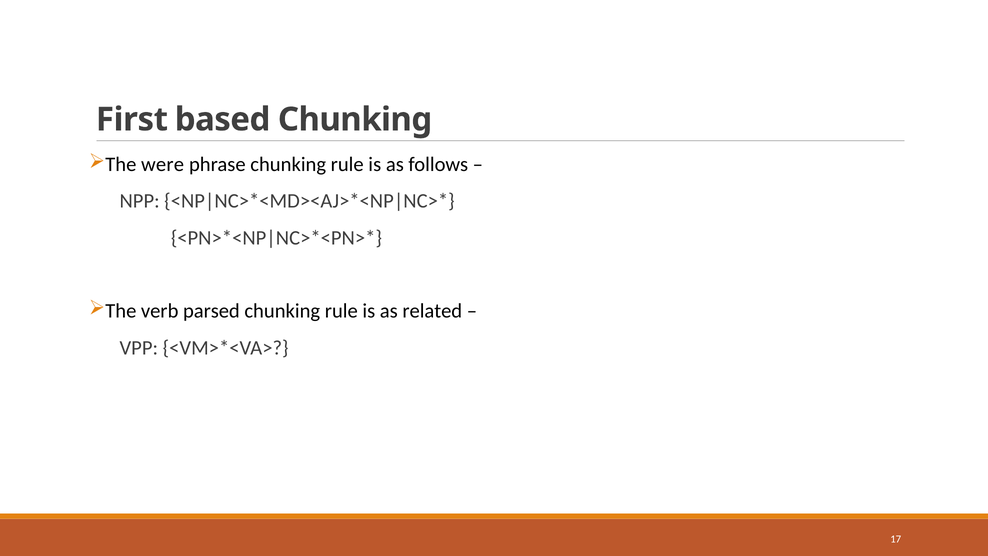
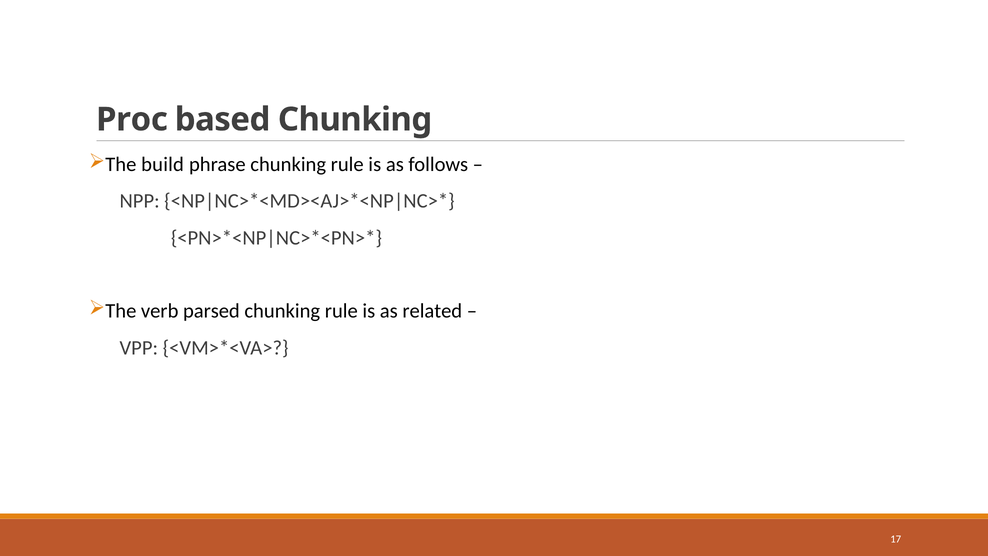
First: First -> Proc (132, 119)
were: were -> build (163, 164)
